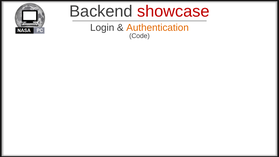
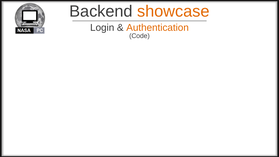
showcase colour: red -> orange (173, 11)
